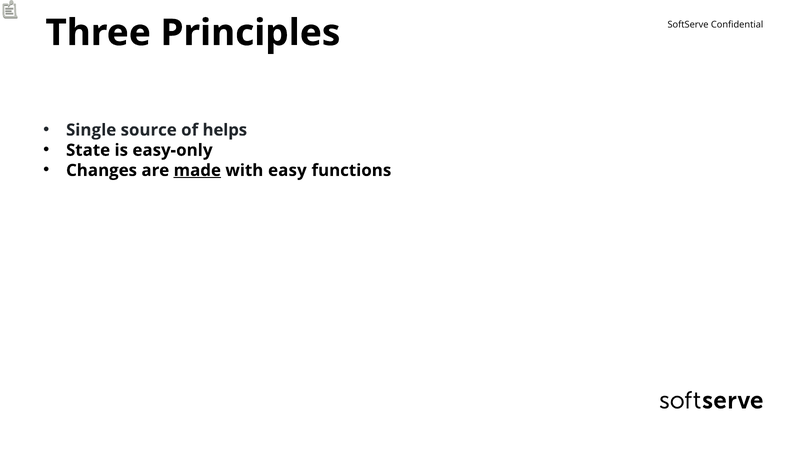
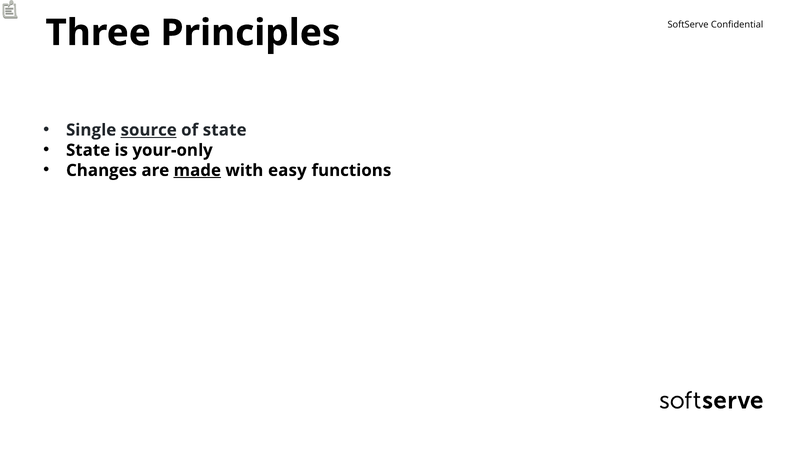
source underline: none -> present (149, 130)
of helps: helps -> state (225, 130)
easy-only: easy-only -> your-only (173, 150)
